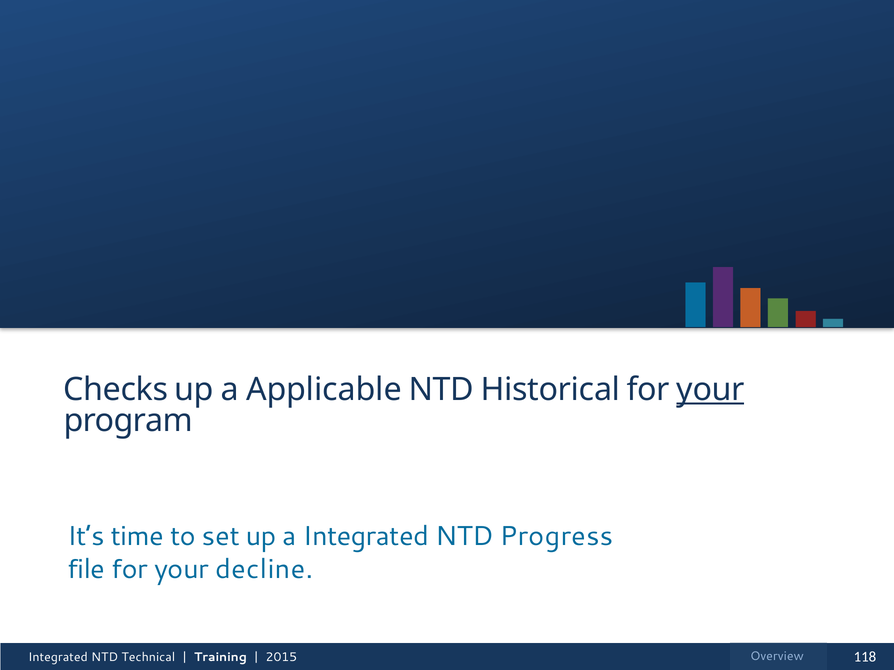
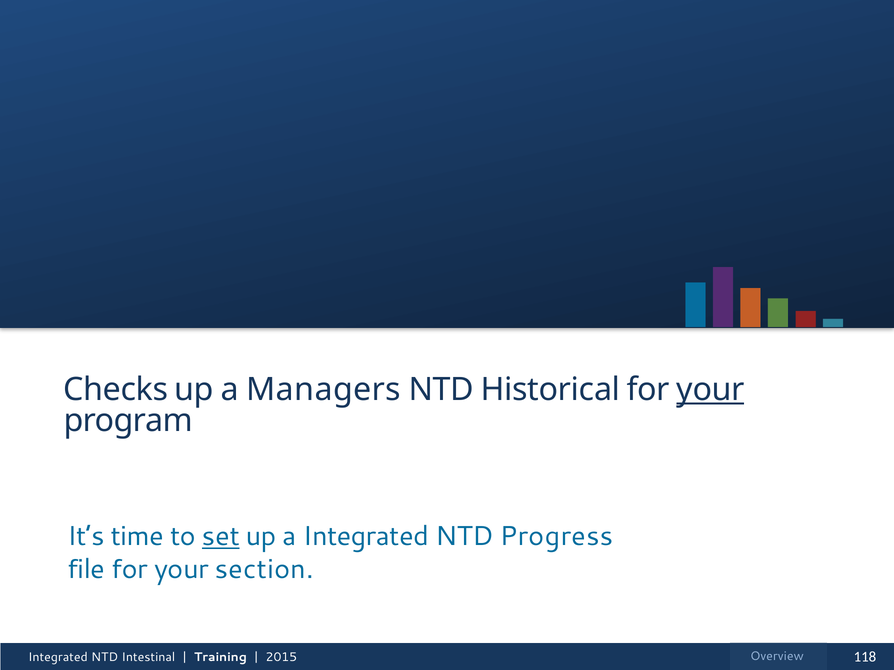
Applicable: Applicable -> Managers (324, 390)
set underline: none -> present (221, 537)
decline: decline -> section (264, 570)
Technical: Technical -> Intestinal (148, 658)
